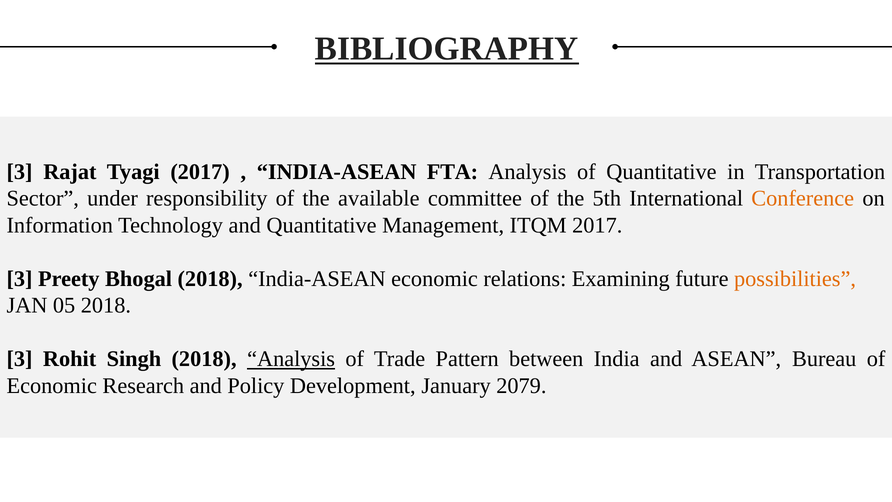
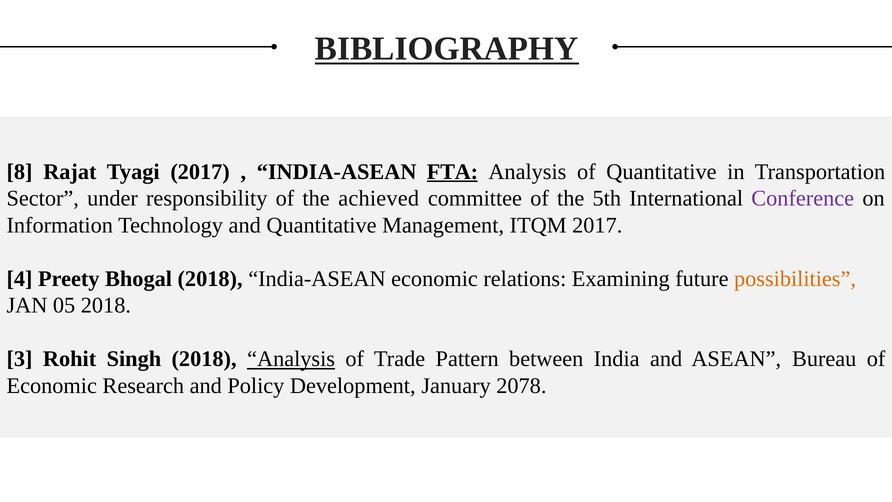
3: 3 -> 8 (20, 172)
FTA underline: none -> present (452, 172)
available: available -> achieved (379, 198)
Conference colour: orange -> purple (803, 198)
3: 3 -> 4 (20, 279)
2079: 2079 -> 2078 (521, 386)
